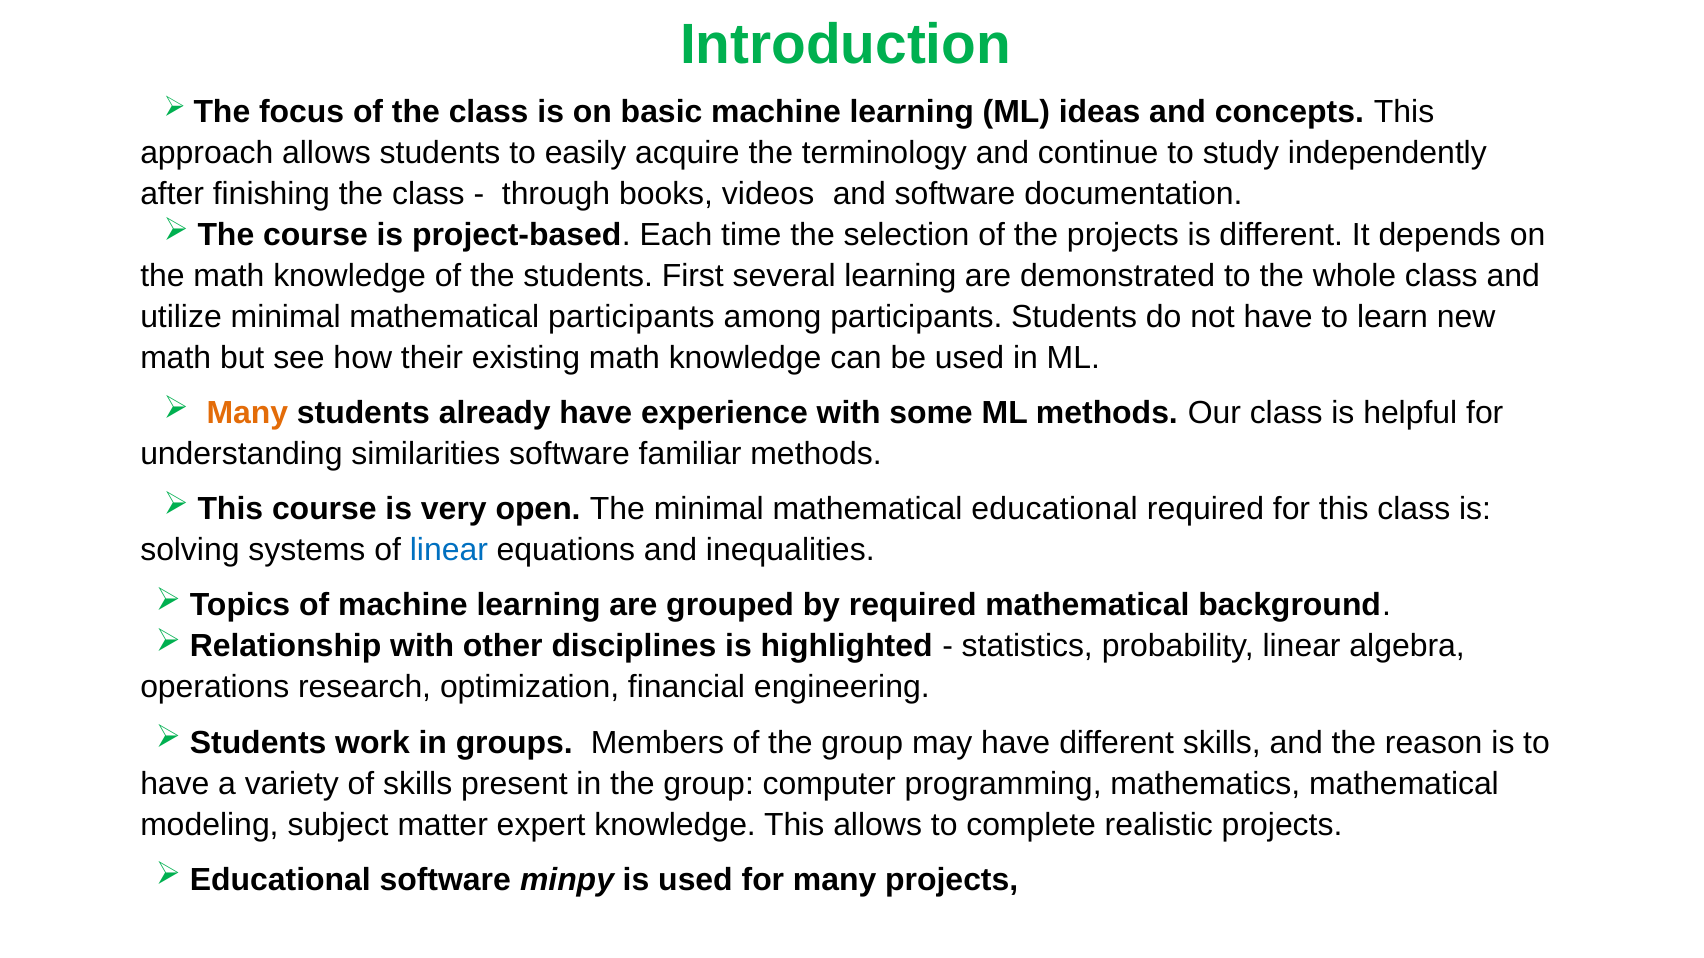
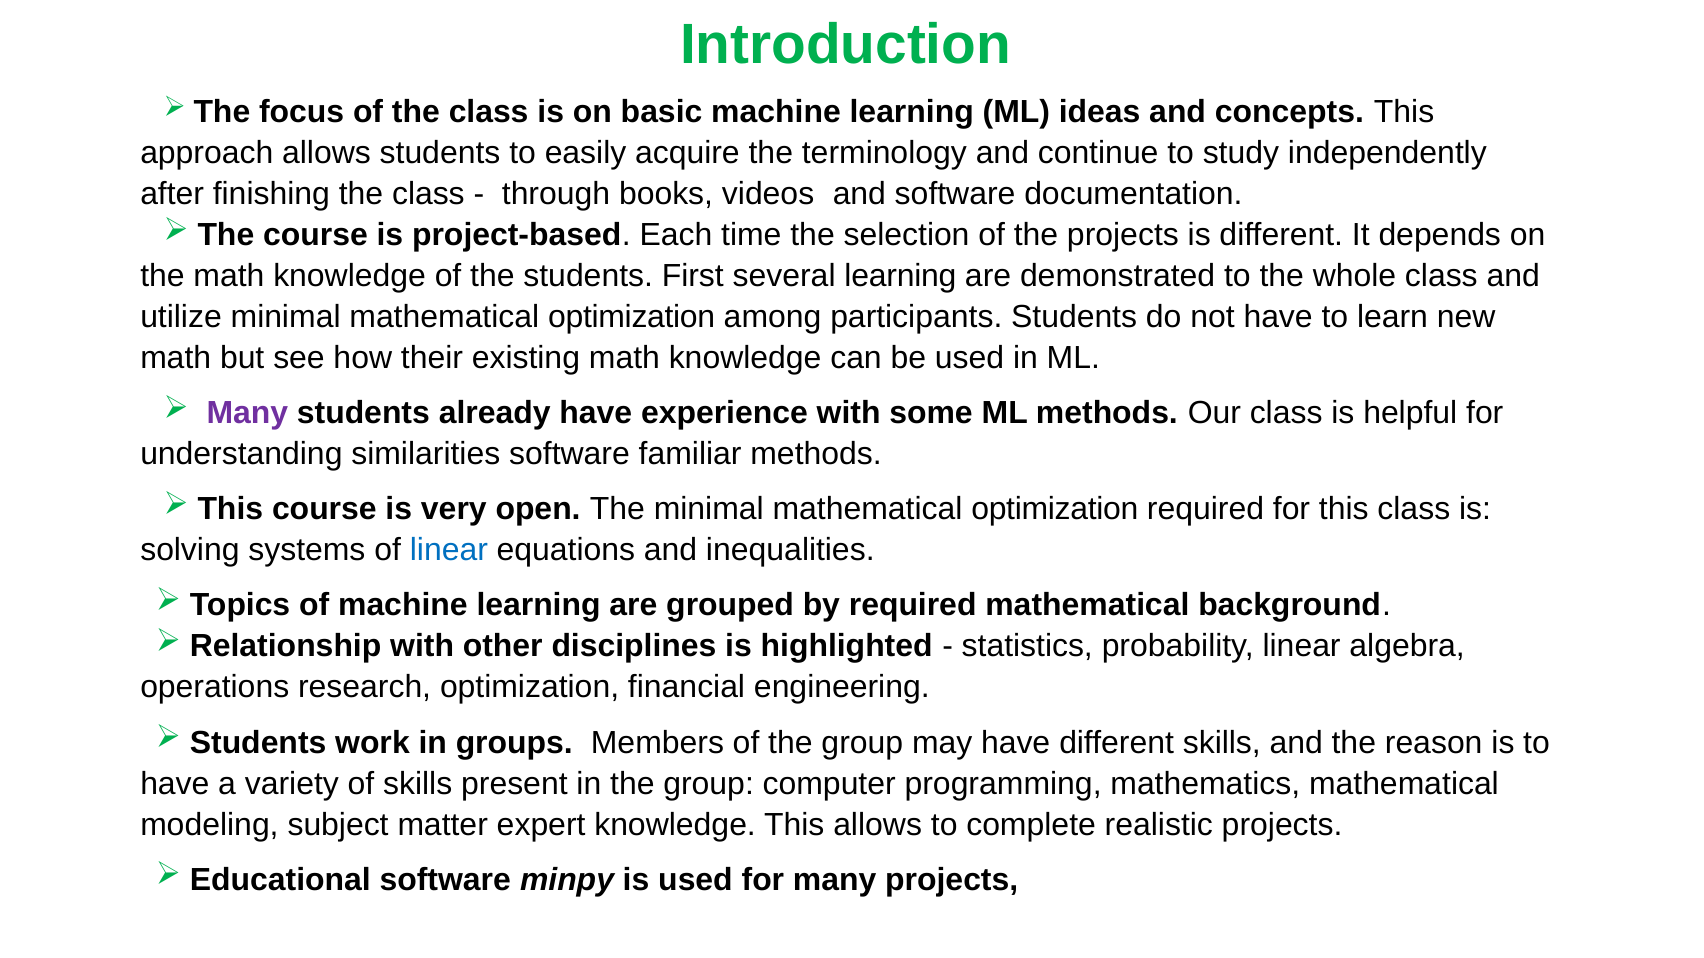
utilize minimal mathematical participants: participants -> optimization (632, 317)
Many colour: orange -> purple (247, 413)
The minimal mathematical educational: educational -> optimization (1055, 510)
